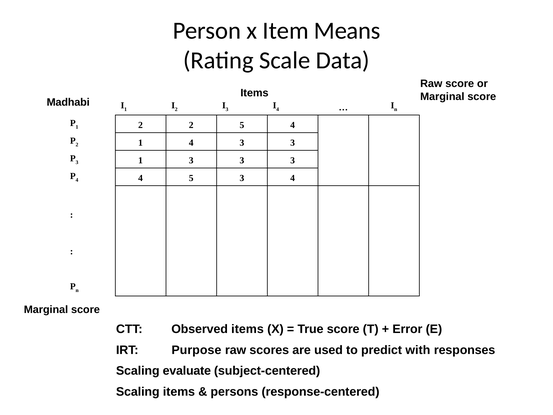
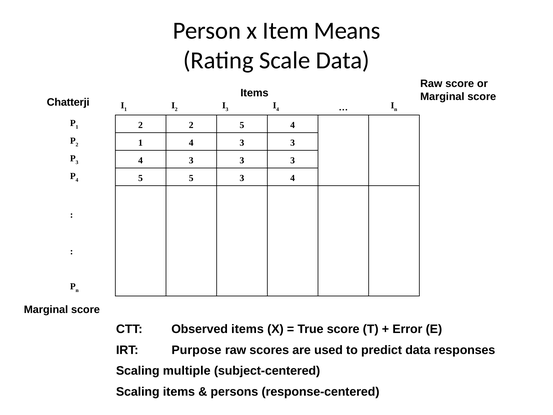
Madhabi: Madhabi -> Chatterji (68, 102)
1: 1 -> 4 (141, 160)
4 4: 4 -> 5 (141, 178)
predict with: with -> data (418, 350)
evaluate: evaluate -> multiple (187, 371)
